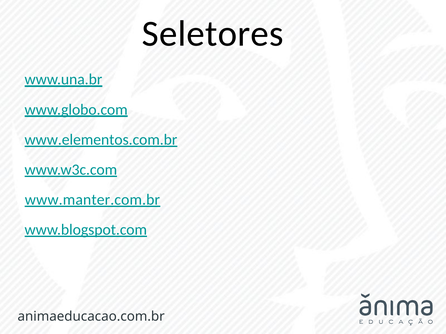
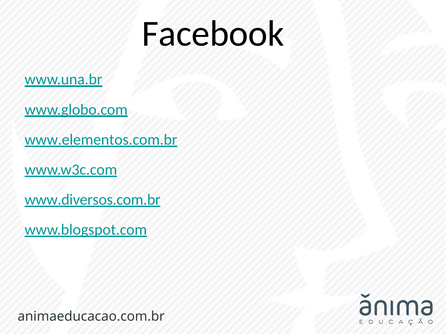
Seletores: Seletores -> Facebook (213, 34)
www.manter.com.br: www.manter.com.br -> www.diversos.com.br (93, 200)
